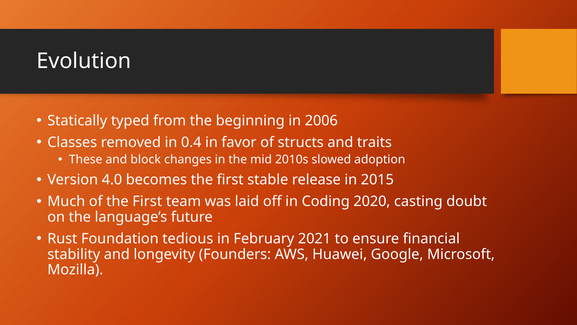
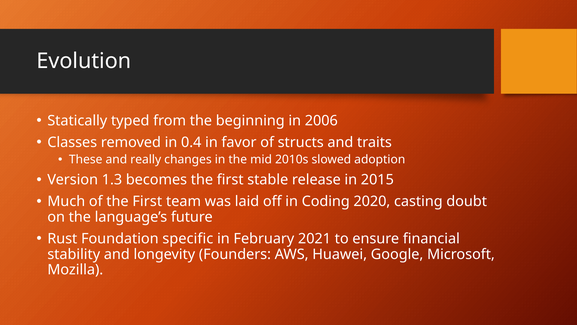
block: block -> really (146, 159)
4.0: 4.0 -> 1.3 (112, 180)
tedious: tedious -> specific (188, 238)
